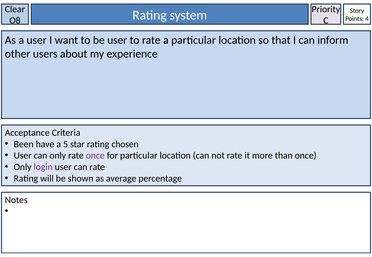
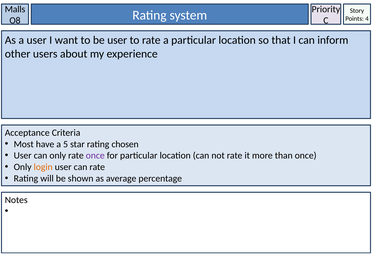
Clear: Clear -> Malls (15, 9)
Been: Been -> Most (24, 144)
login colour: purple -> orange (43, 167)
